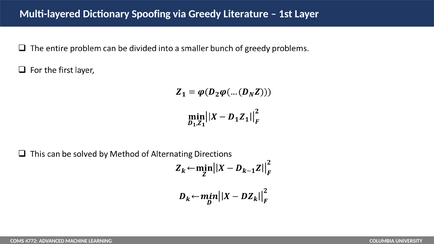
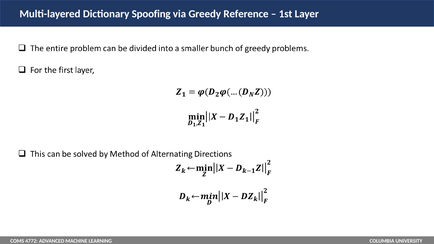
Literature: Literature -> Reference (246, 14)
